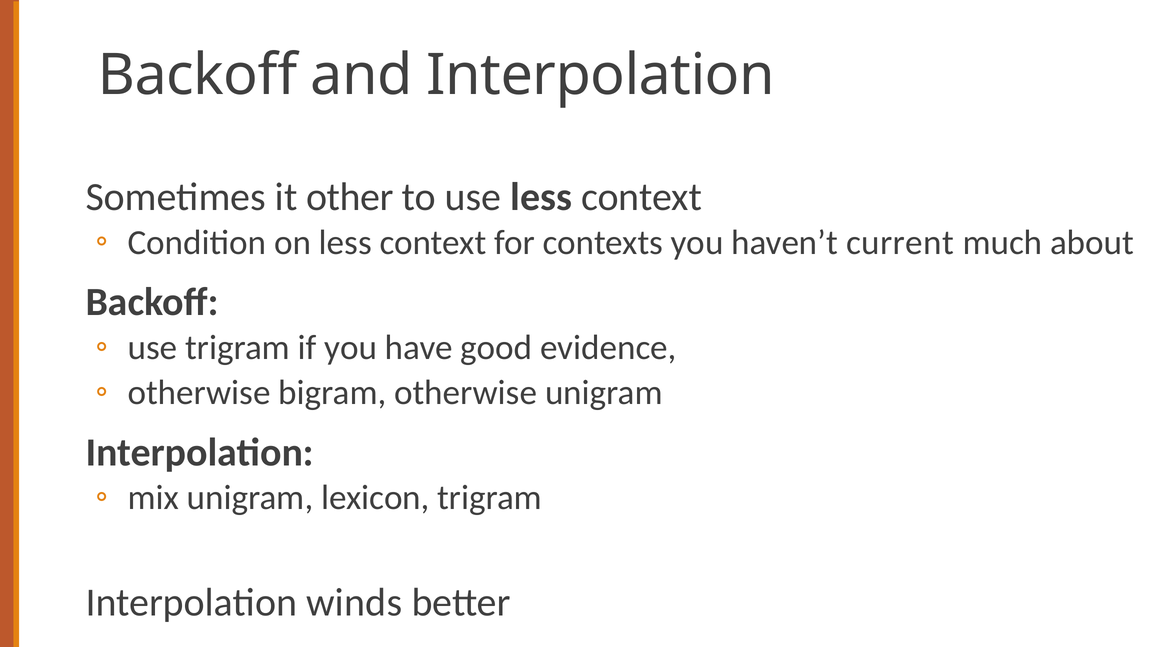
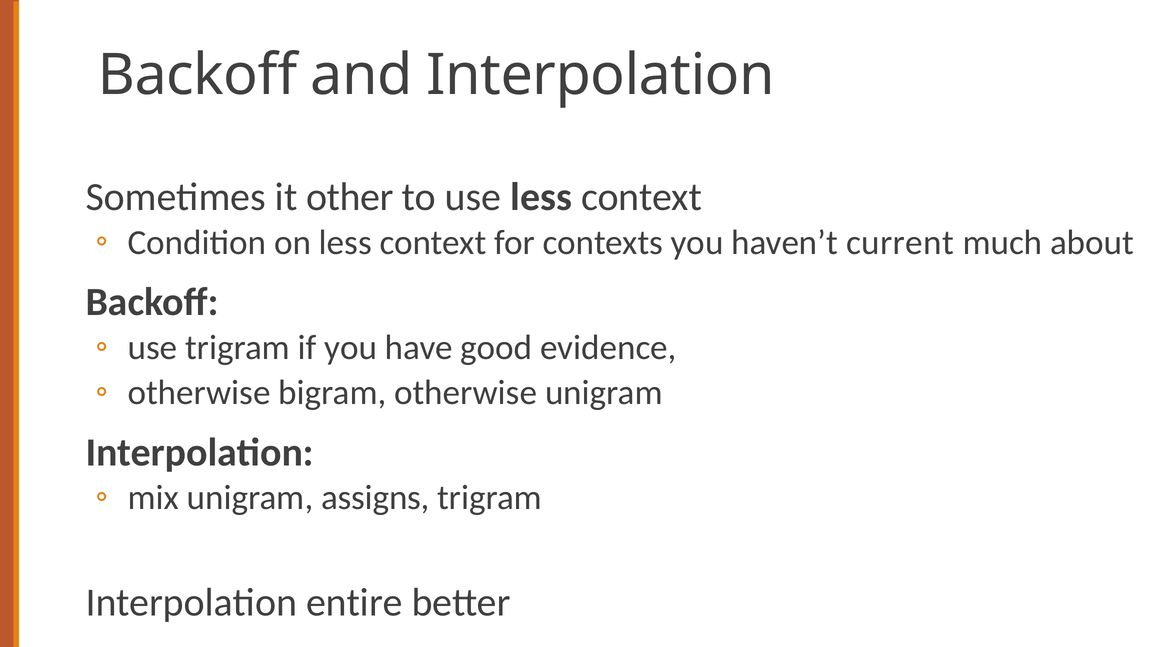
lexicon: lexicon -> assigns (375, 498)
winds: winds -> entire (354, 603)
